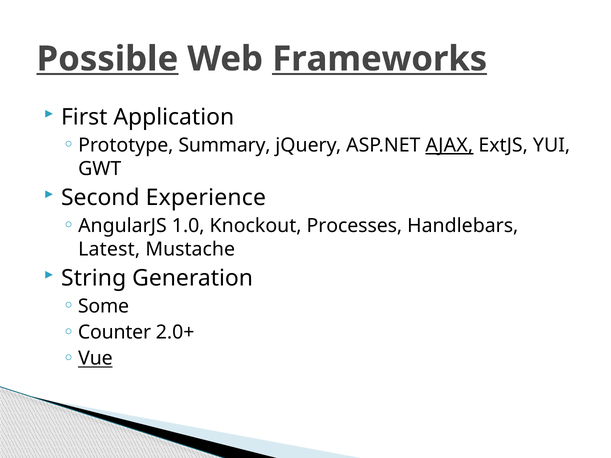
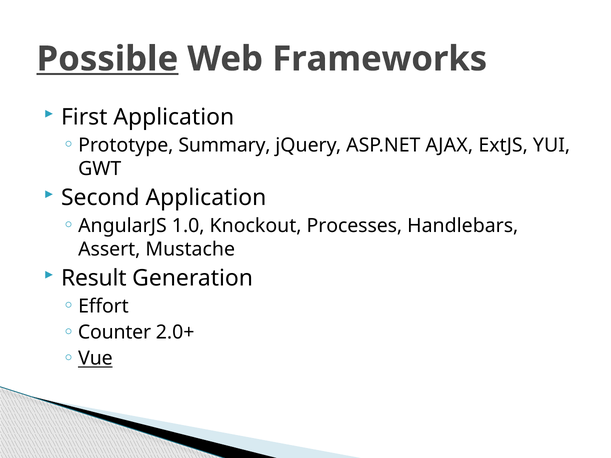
Frameworks underline: present -> none (380, 59)
AJAX underline: present -> none (449, 145)
Second Experience: Experience -> Application (206, 198)
Latest: Latest -> Assert (109, 249)
String: String -> Result (94, 278)
Some: Some -> Effort (103, 306)
